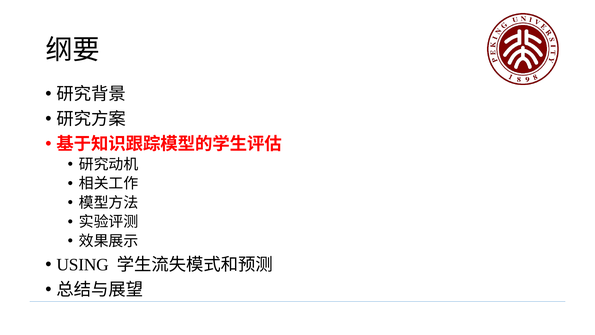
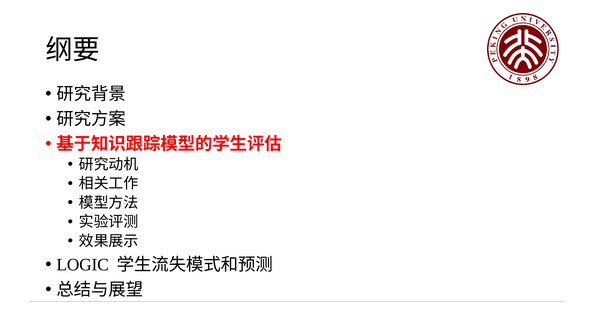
USING: USING -> LOGIC (83, 265)
